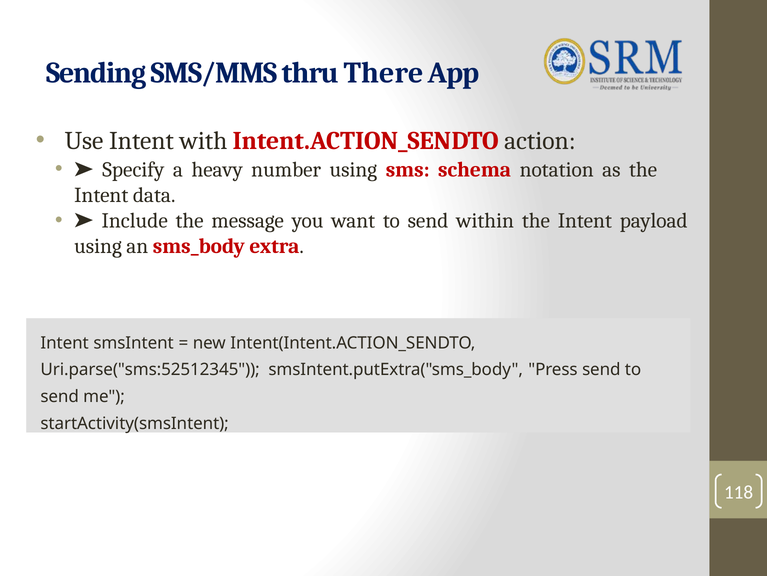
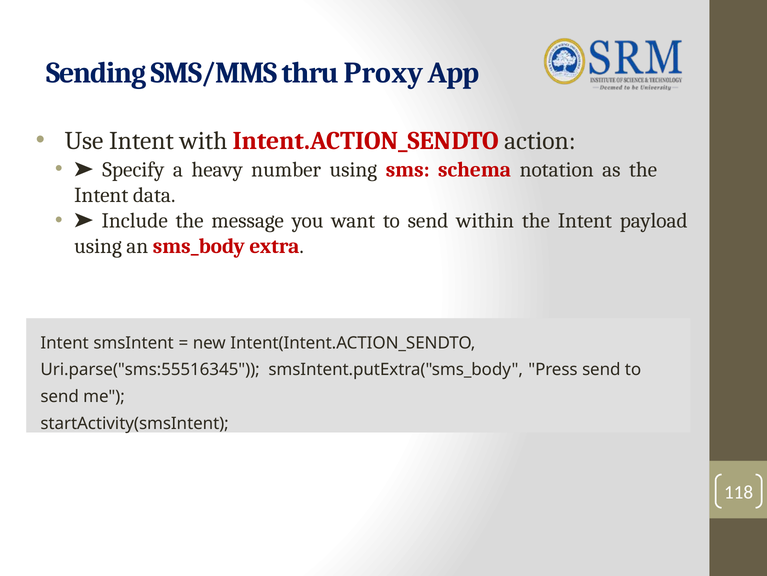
There: There -> Proxy (383, 73)
Uri.parse("sms:52512345: Uri.parse("sms:52512345 -> Uri.parse("sms:55516345 (150, 369)
